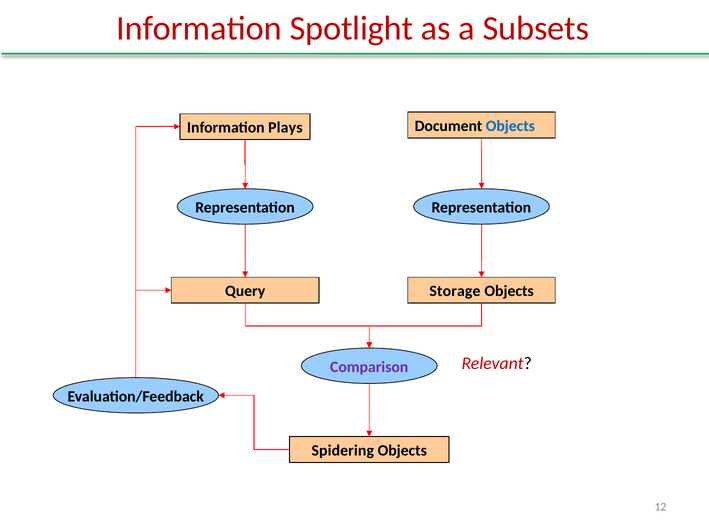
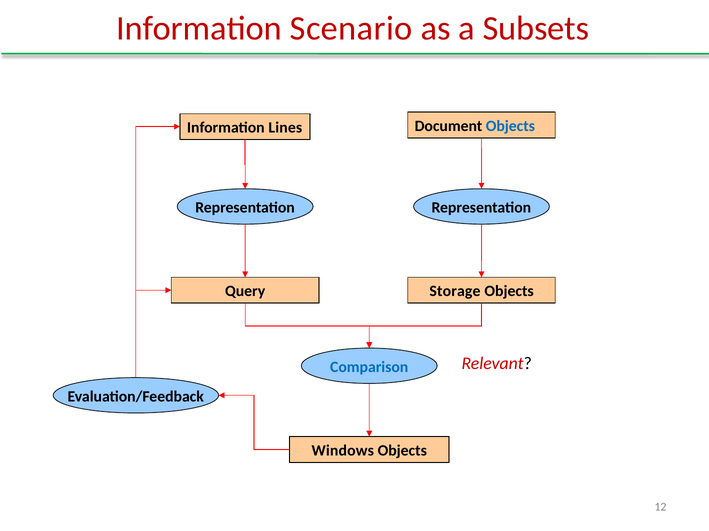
Spotlight: Spotlight -> Scenario (351, 29)
Plays: Plays -> Lines (285, 128)
Comparison colour: purple -> blue (369, 367)
Spidering: Spidering -> Windows (343, 451)
